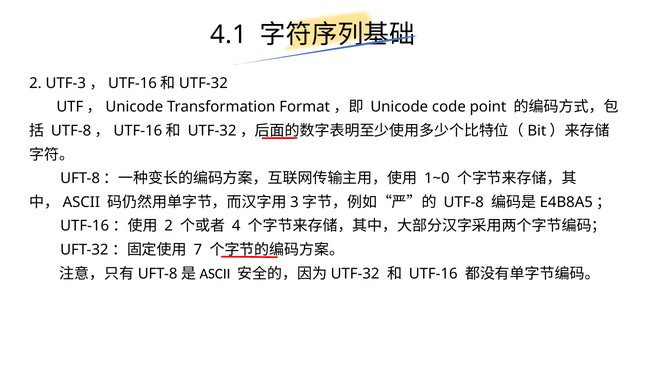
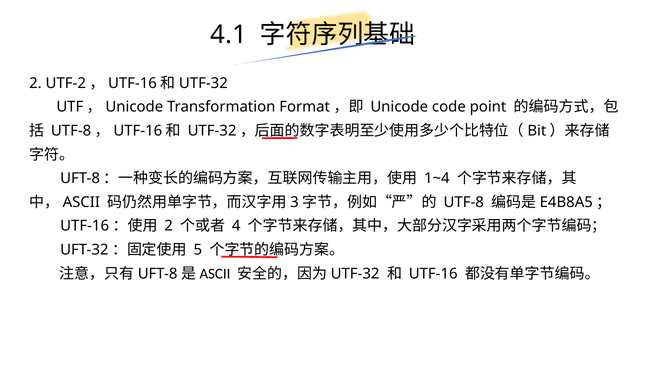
UTF-3: UTF-3 -> UTF-2 (66, 83)
1~0: 1~0 -> 1~4 (437, 179)
7: 7 -> 5 (198, 250)
